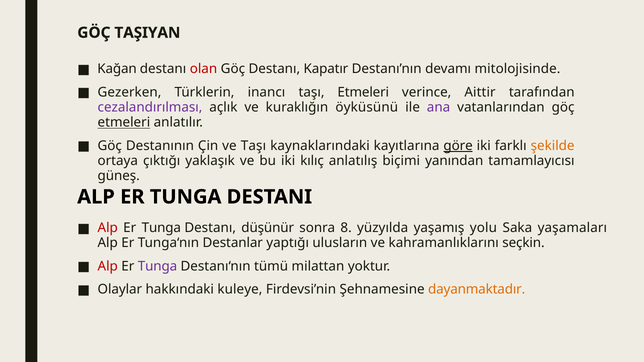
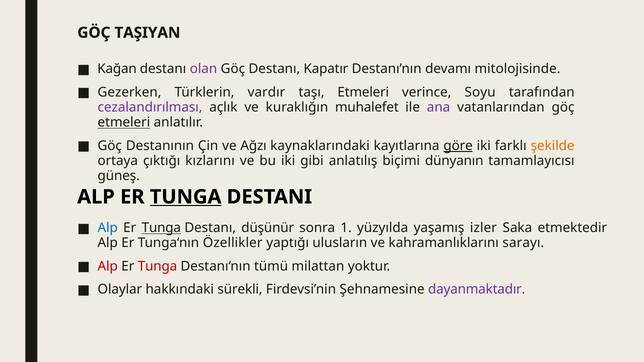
olan colour: red -> purple (203, 69)
inancı: inancı -> vardır (266, 92)
Aittir: Aittir -> Soyu (480, 92)
öyküsünü: öyküsünü -> muhalefet (367, 107)
ve Taşı: Taşı -> Ağzı (254, 146)
yaklaşık: yaklaşık -> kızlarını (210, 161)
kılıç: kılıç -> gibi (312, 161)
yanından: yanından -> dünyanın (454, 161)
TUNGA underline: none -> present (186, 197)
Alp colour: red -> blue (108, 228)
Tunga underline: none -> present (161, 228)
8: 8 -> 1 (346, 228)
yolu: yolu -> izler (483, 228)
yaşamaları: yaşamaları -> etmektedir (572, 228)
Destanlar: Destanlar -> Özellikler (233, 243)
seçkin: seçkin -> sarayı (523, 243)
Tunga colour: purple -> red (158, 266)
kuleye: kuleye -> sürekli (240, 290)
dayanmaktadır colour: orange -> purple (477, 290)
